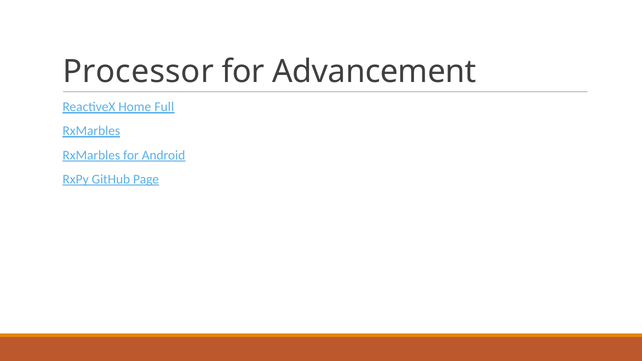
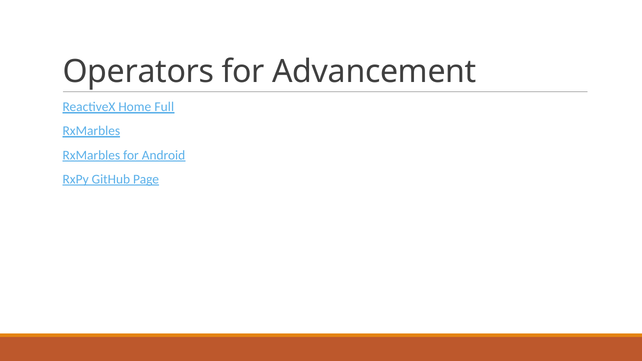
Processor: Processor -> Operators (138, 72)
